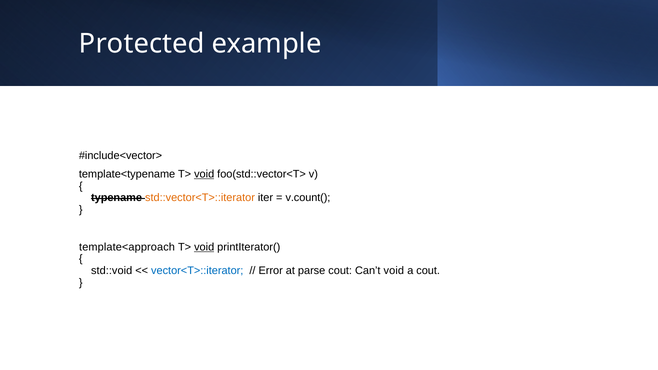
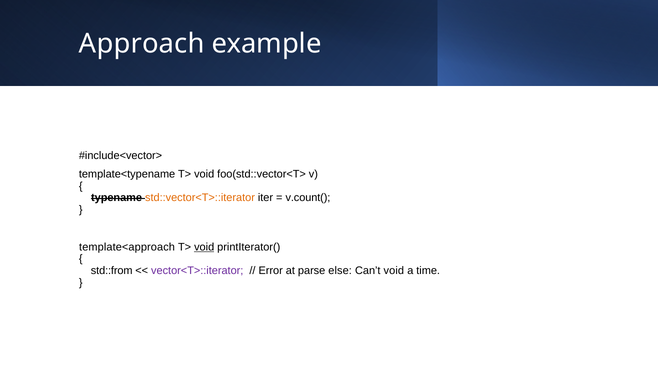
Protected: Protected -> Approach (142, 44)
void underline: present -> none (204, 174)
std::void: std::void -> std::from (112, 271)
vector<T>::iterator colour: blue -> purple (197, 271)
parse cout: cout -> else (340, 271)
a cout: cout -> time (428, 271)
